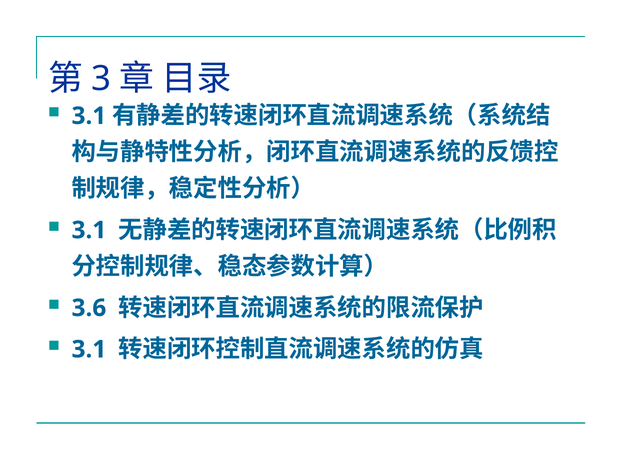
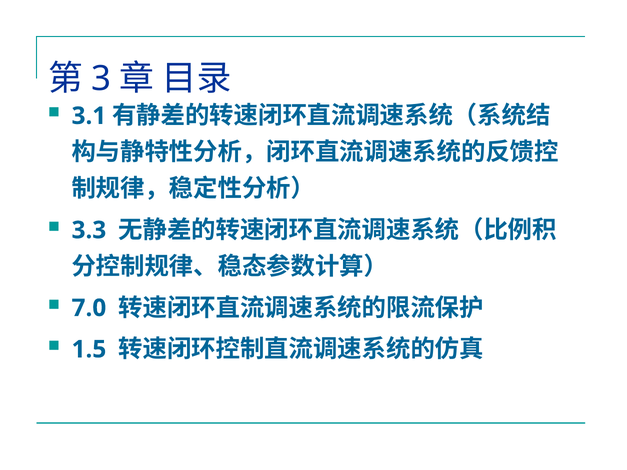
3.1: 3.1 -> 3.3 (89, 230)
3.6: 3.6 -> 7.0 (89, 308)
3.1: 3.1 -> 1.5 (89, 350)
